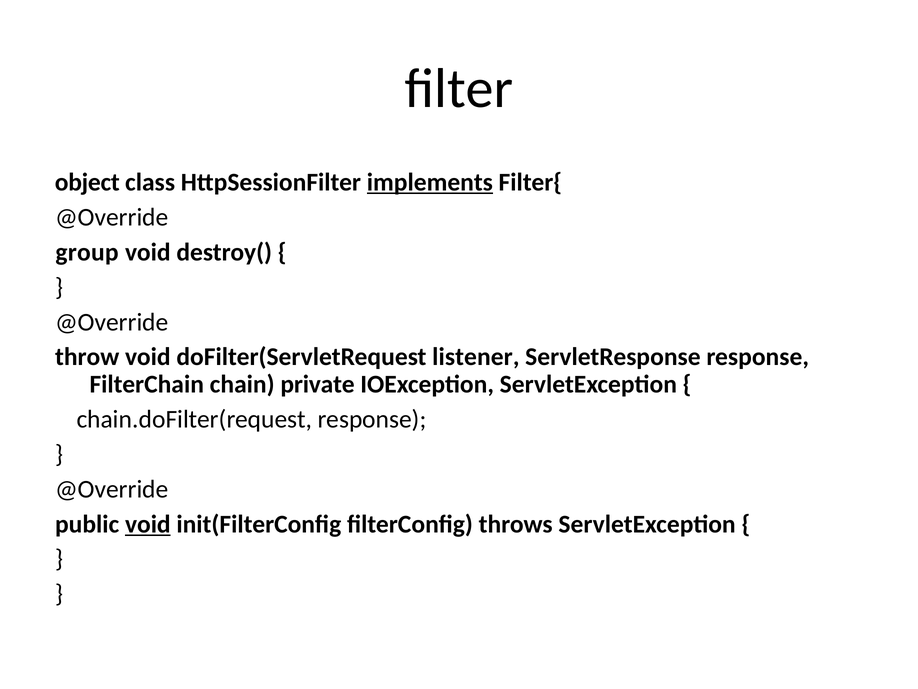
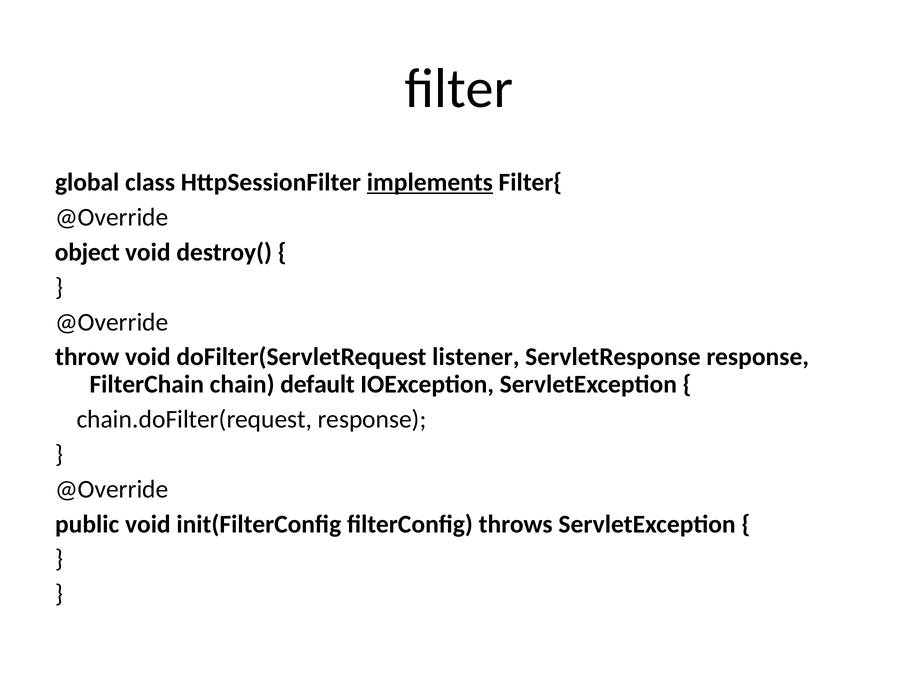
object: object -> global (87, 182)
group: group -> object (87, 252)
private: private -> default (318, 384)
void underline: present -> none (148, 524)
